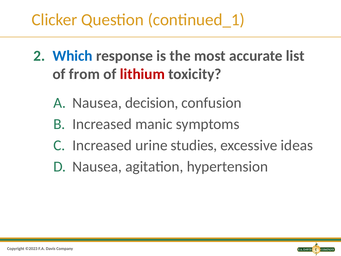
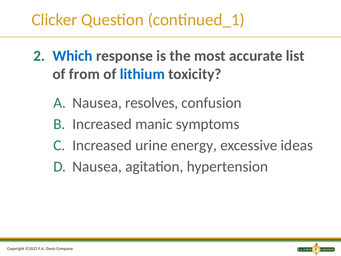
lithium colour: red -> blue (142, 74)
decision: decision -> resolves (152, 103)
studies: studies -> energy (194, 145)
